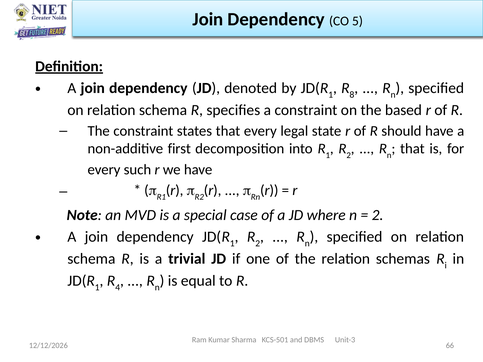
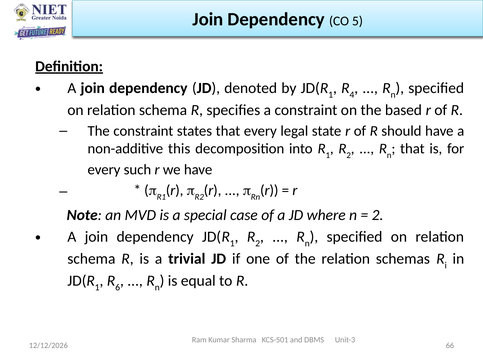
8: 8 -> 4 (352, 95)
first: first -> this (179, 149)
4: 4 -> 6 (118, 288)
